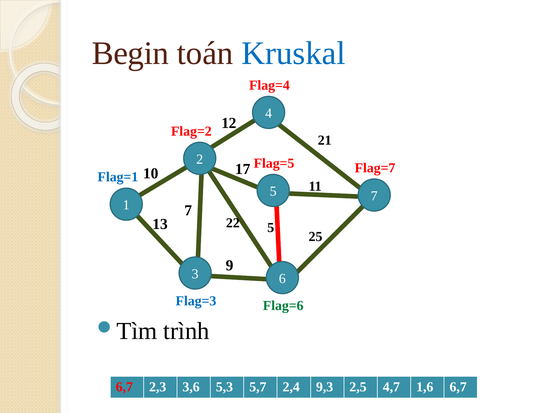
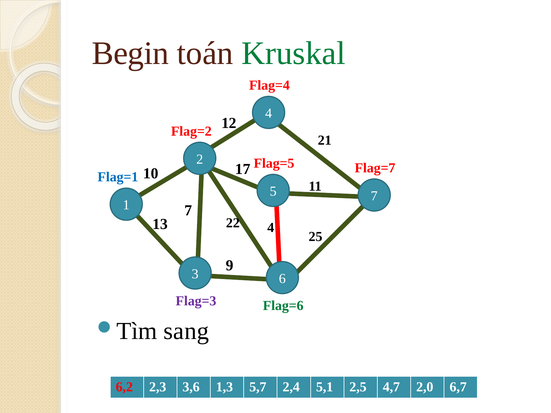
Kruskal colour: blue -> green (294, 53)
22 5: 5 -> 4 (271, 228)
Flag=3 colour: blue -> purple (196, 301)
trình: trình -> sang (186, 331)
6,7: 6,7 -> 6,2 (124, 387)
5,3: 5,3 -> 1,3 (224, 387)
9,3: 9,3 -> 5,1 (325, 387)
1,6: 1,6 -> 2,0 (425, 387)
